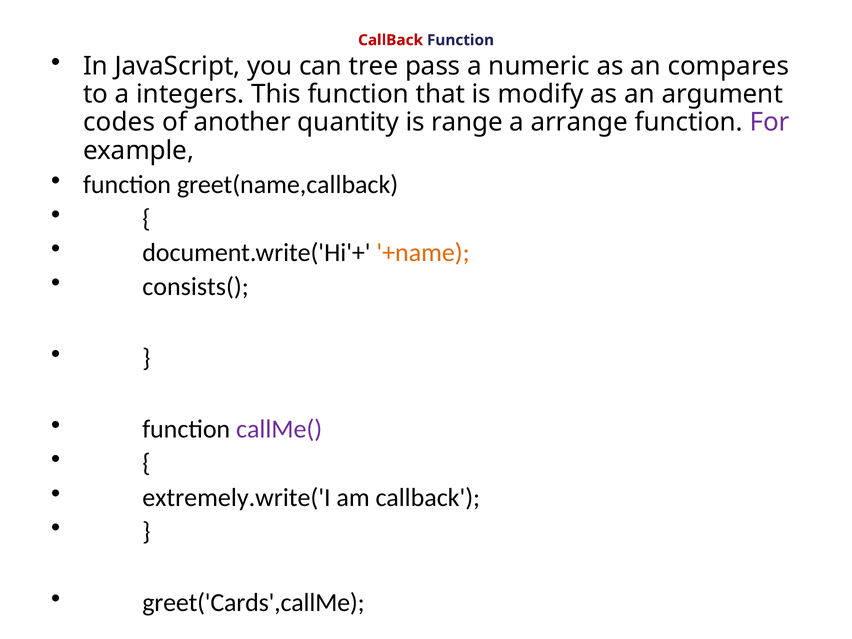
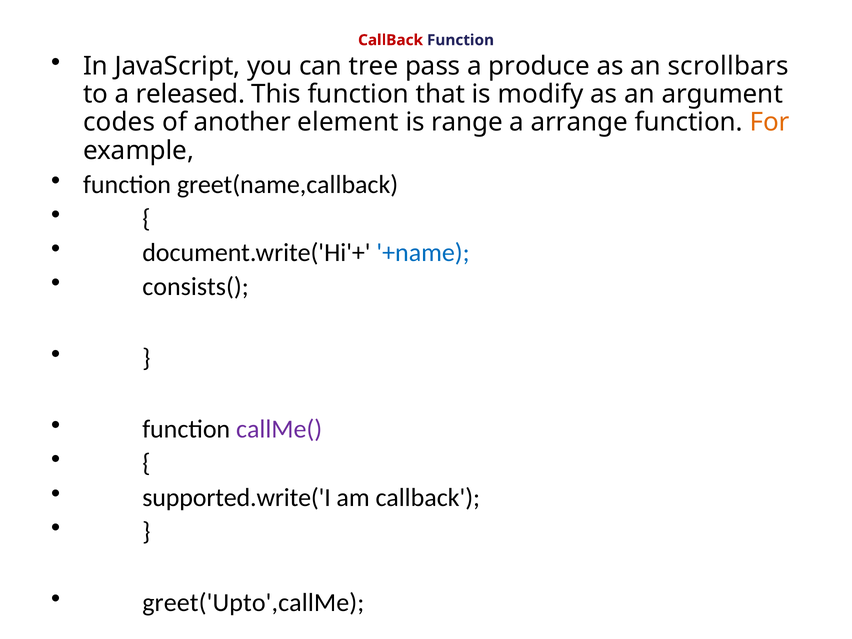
numeric: numeric -> produce (539, 66)
compares: compares -> scrollbars (728, 66)
integers: integers -> released (190, 94)
quantity: quantity -> element (348, 122)
For colour: purple -> orange (770, 122)
+name colour: orange -> blue (423, 253)
extremely.write('I: extremely.write('I -> supported.write('I (237, 497)
greet('Cards',callMe: greet('Cards',callMe -> greet('Upto',callMe (253, 603)
